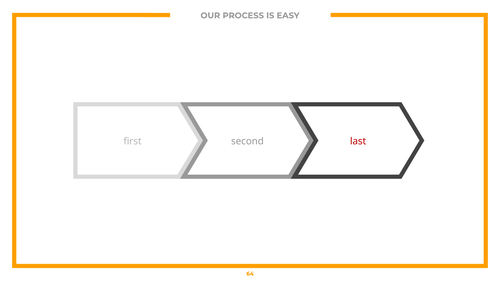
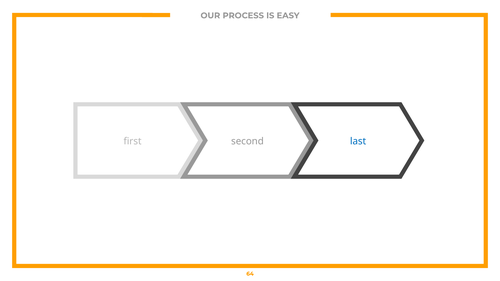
last colour: red -> blue (358, 141)
